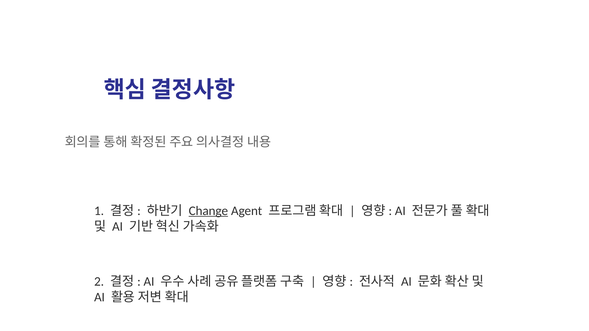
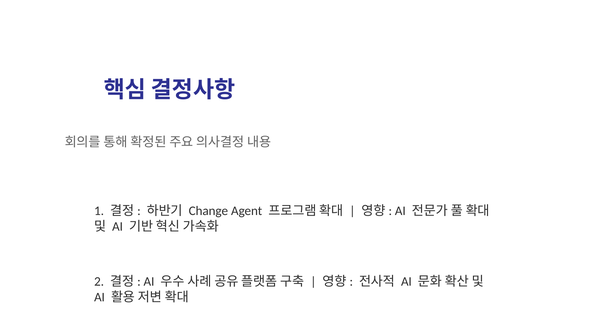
Change underline: present -> none (208, 211)
